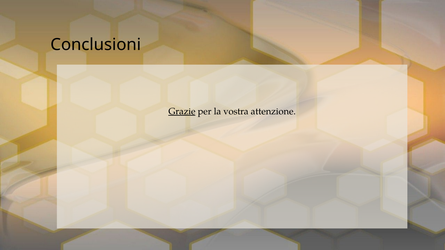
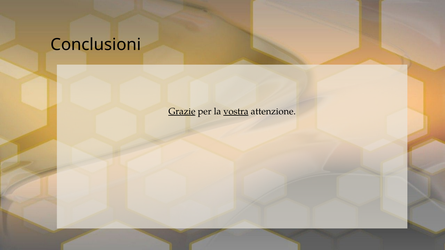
vostra underline: none -> present (236, 112)
